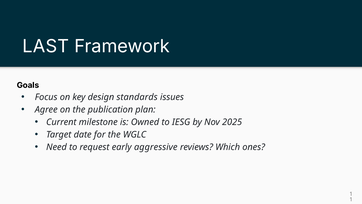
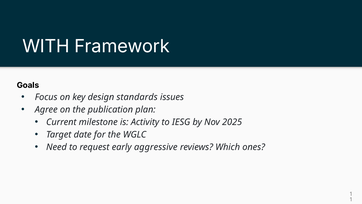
LAST: LAST -> WITH (46, 46)
Owned: Owned -> Activity (145, 122)
